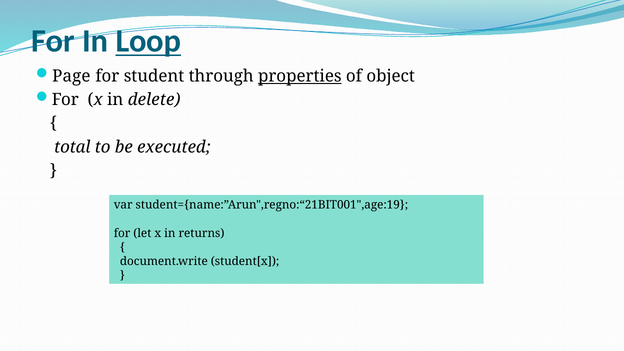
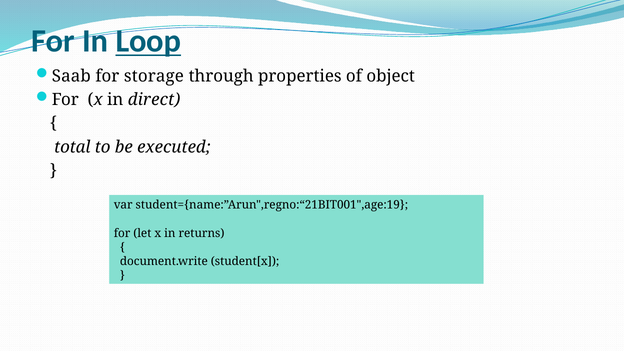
Page: Page -> Saab (71, 76)
student: student -> storage (154, 76)
properties underline: present -> none (300, 76)
delete: delete -> direct (154, 100)
